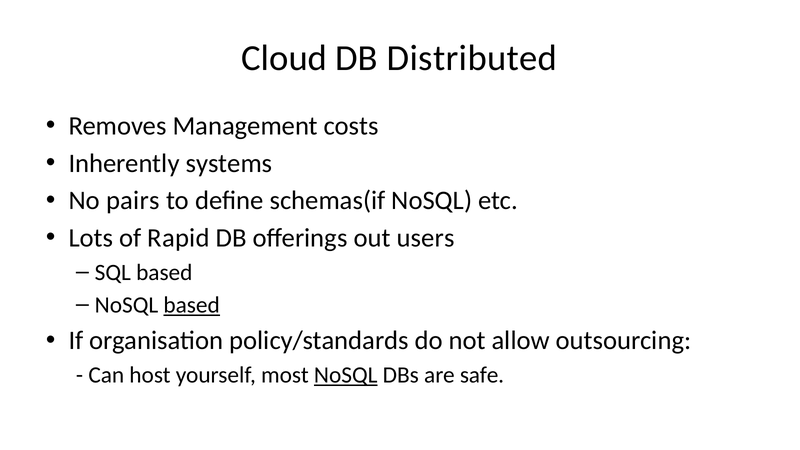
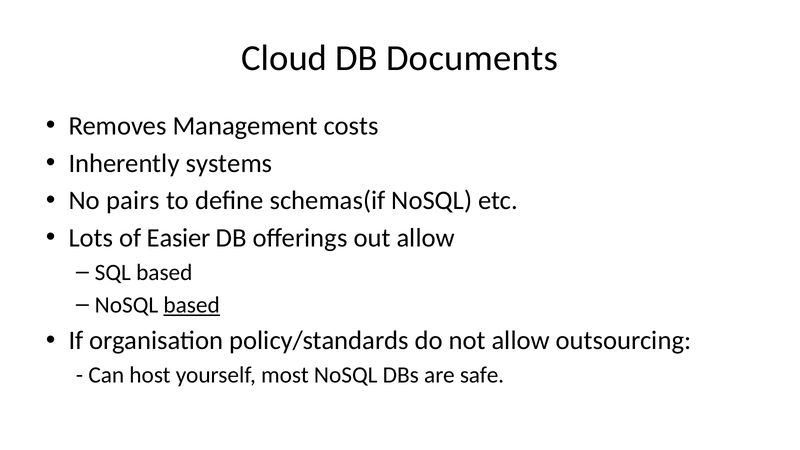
Distributed: Distributed -> Documents (472, 58)
Rapid: Rapid -> Easier (179, 238)
out users: users -> allow (426, 238)
NoSQL underline: present -> none (346, 375)
